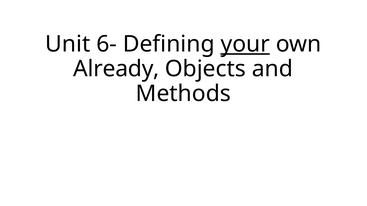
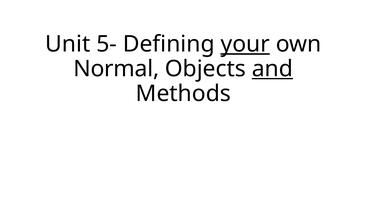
6-: 6- -> 5- (107, 44)
Already: Already -> Normal (116, 69)
and underline: none -> present (272, 69)
